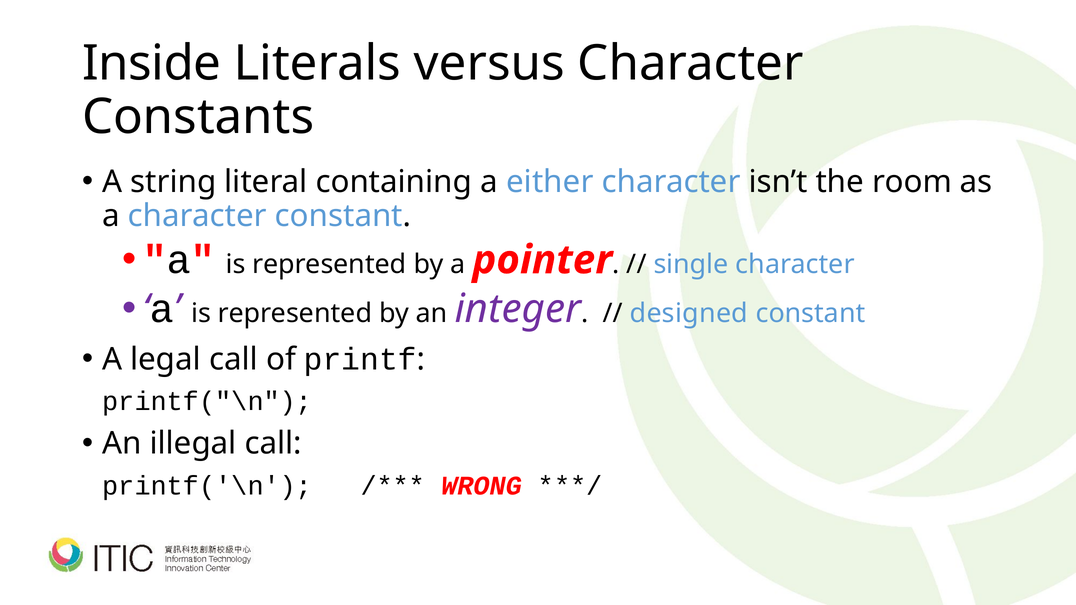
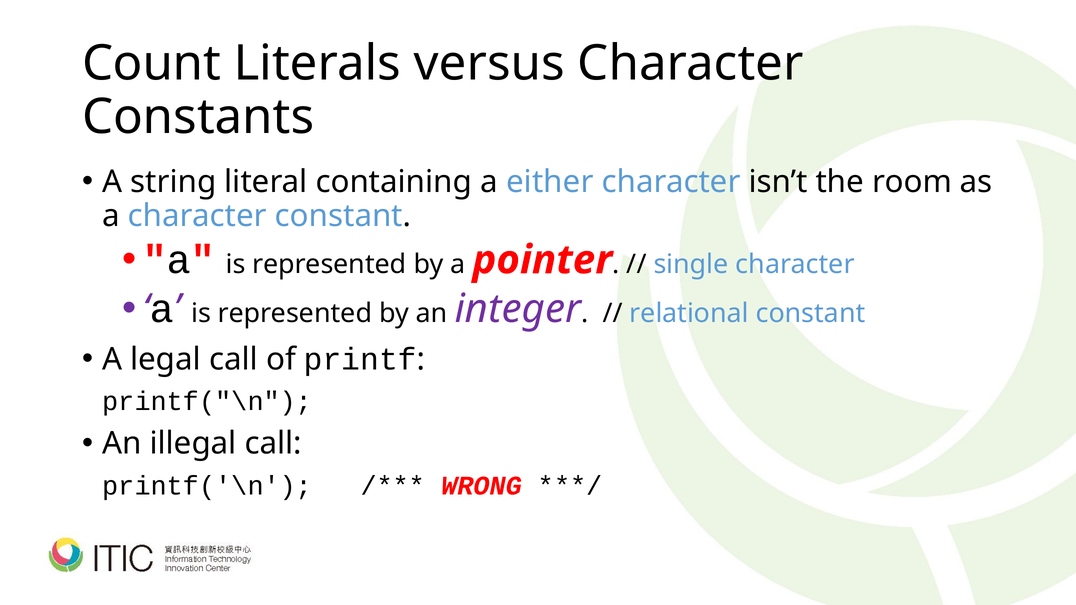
Inside: Inside -> Count (151, 64)
designed: designed -> relational (689, 314)
